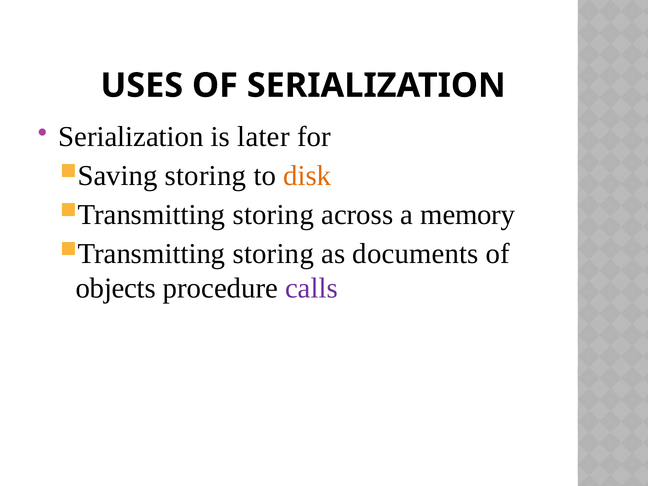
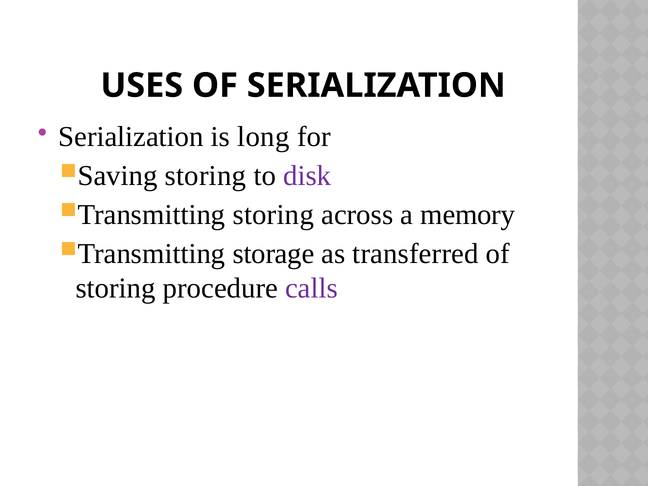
later: later -> long (264, 137)
disk colour: orange -> purple (307, 176)
storing: storing -> storage (273, 254)
documents: documents -> transferred (416, 254)
objects: objects -> storing (116, 288)
